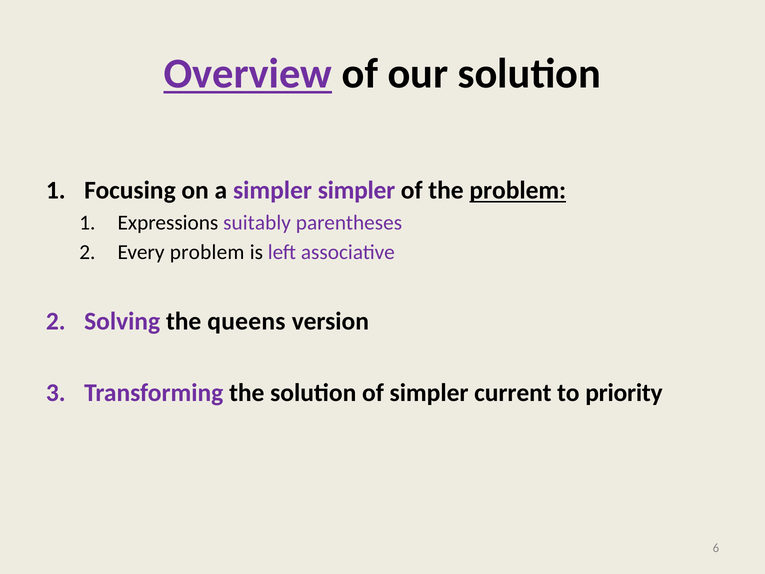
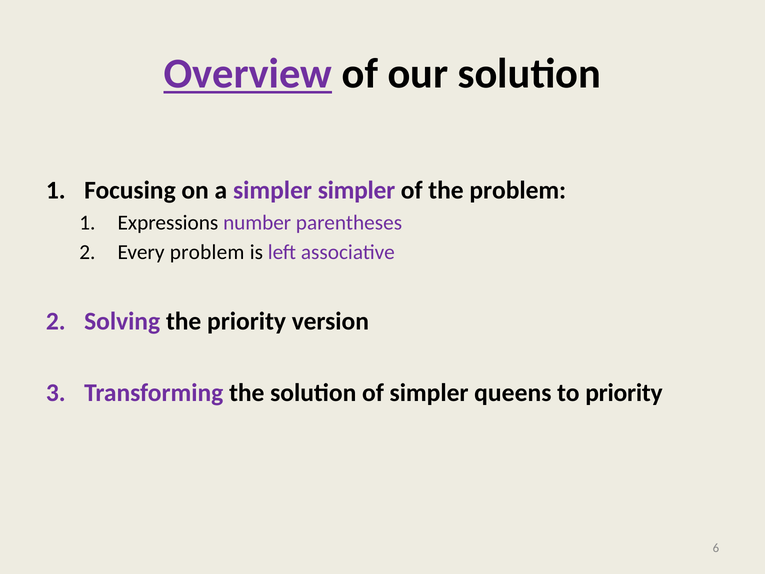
problem underline: present -> none (518, 190)
suitably: suitably -> number (257, 222)
the queens: queens -> priority (247, 321)
current: current -> queens (513, 393)
